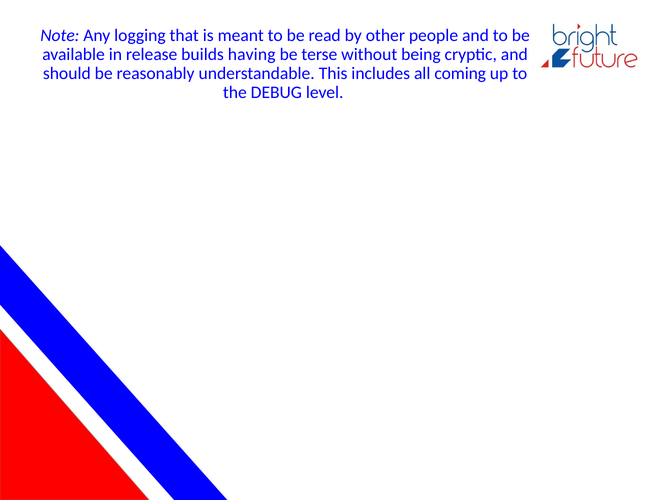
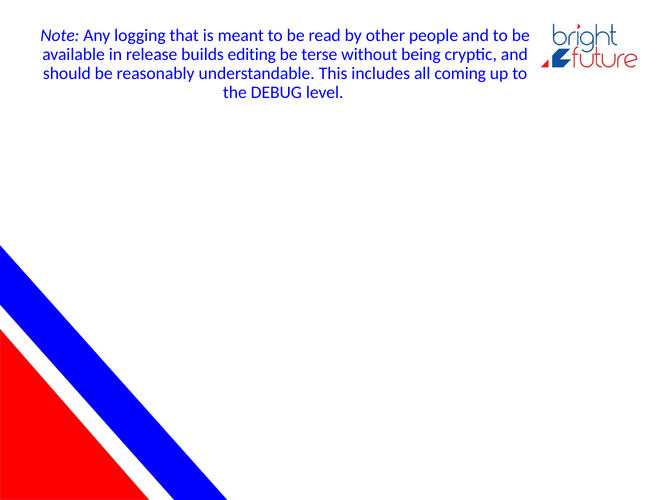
having: having -> editing (252, 54)
